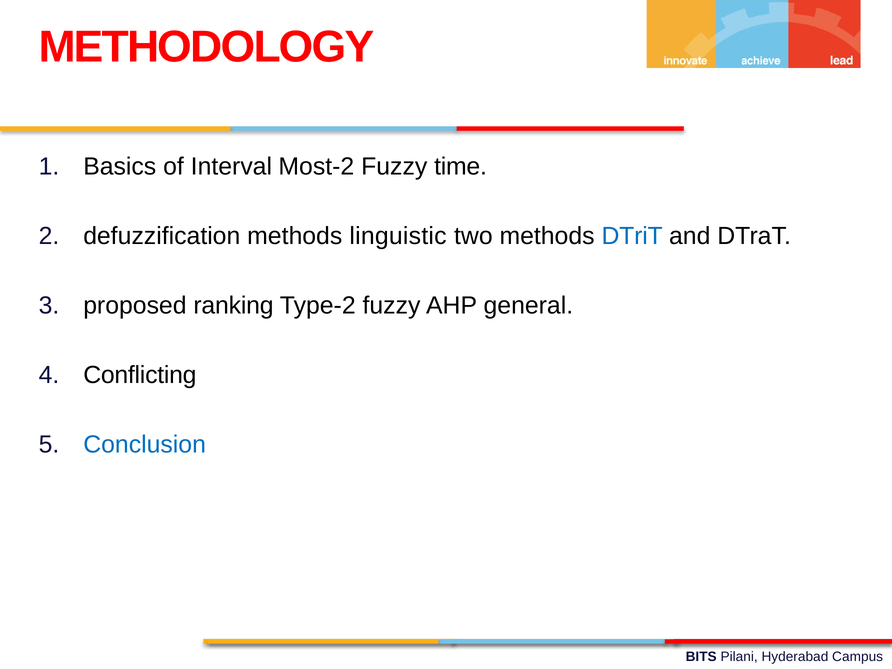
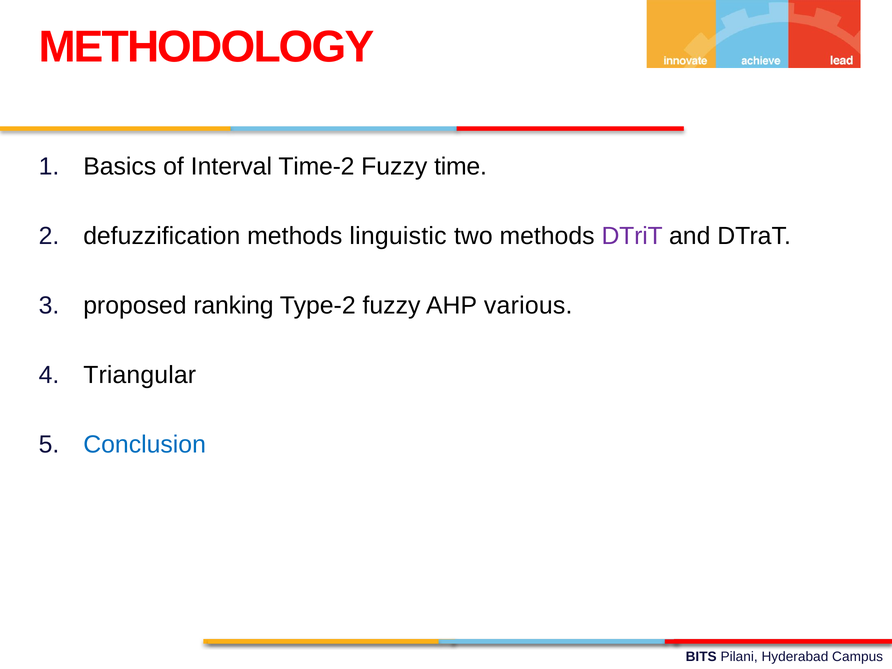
Most-2: Most-2 -> Time-2 (316, 167)
DTriT colour: blue -> purple (632, 236)
general: general -> various (528, 306)
Conflicting: Conflicting -> Triangular (140, 375)
